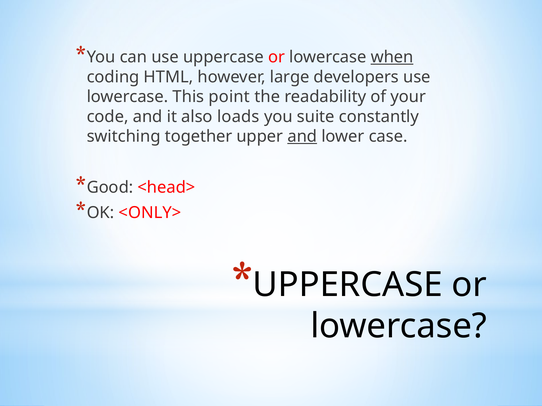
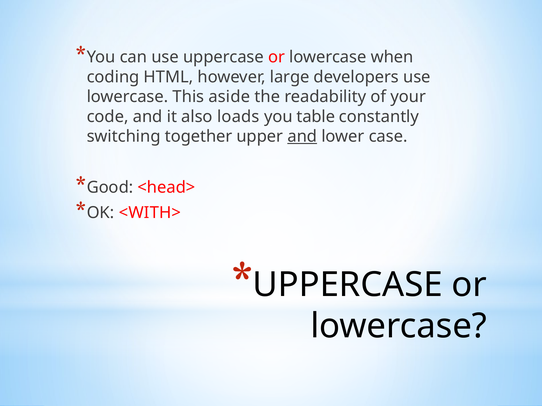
when underline: present -> none (392, 57)
point: point -> aside (229, 97)
suite: suite -> table (316, 117)
<ONLY>: <ONLY> -> <WITH> (150, 213)
